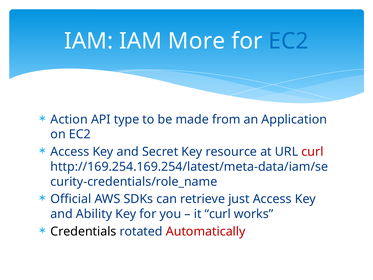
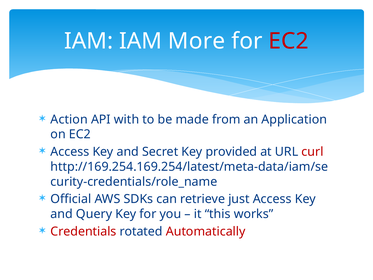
EC2 colour: blue -> red (289, 41)
type: type -> with (127, 119)
resource: resource -> provided (231, 152)
Ability: Ability -> Query (94, 214)
it curl: curl -> this (218, 214)
Credentials colour: black -> red (83, 231)
